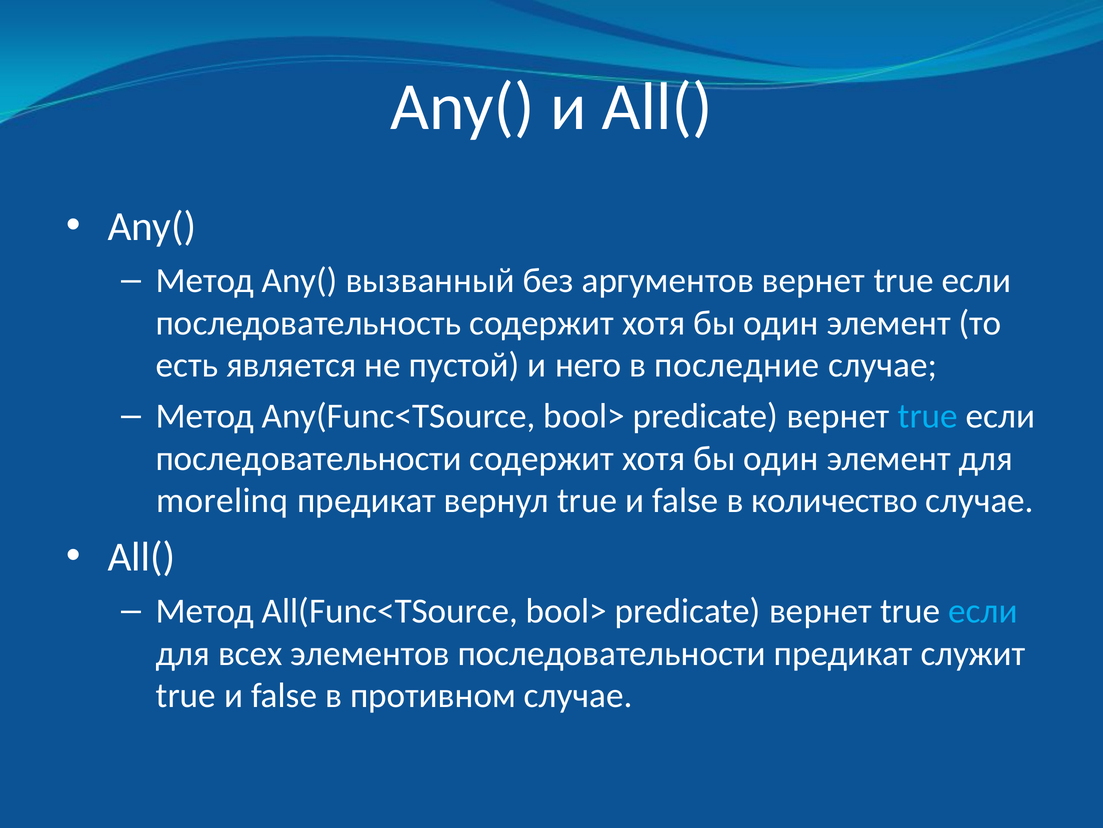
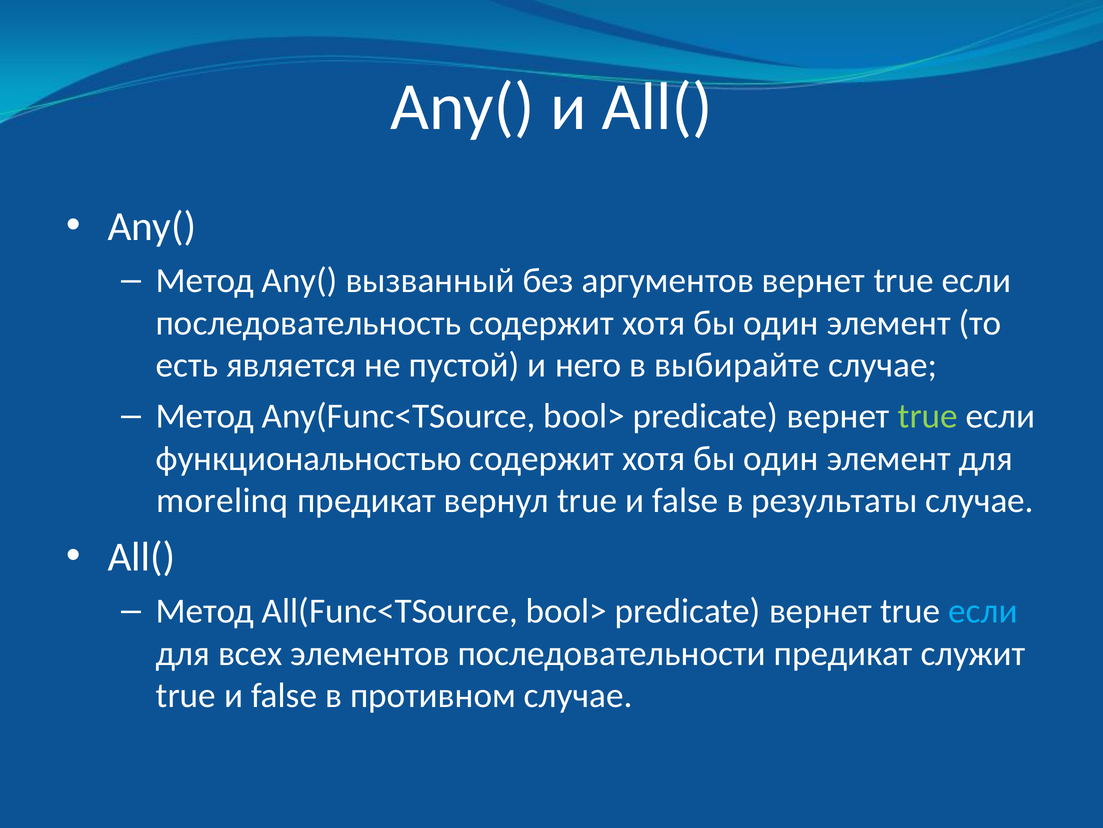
последние: последние -> выбирайте (737, 365)
true colour: light blue -> light green (928, 416)
последовательности: последовательности -> функциональностью (309, 458)
количество: количество -> результаты (834, 500)
